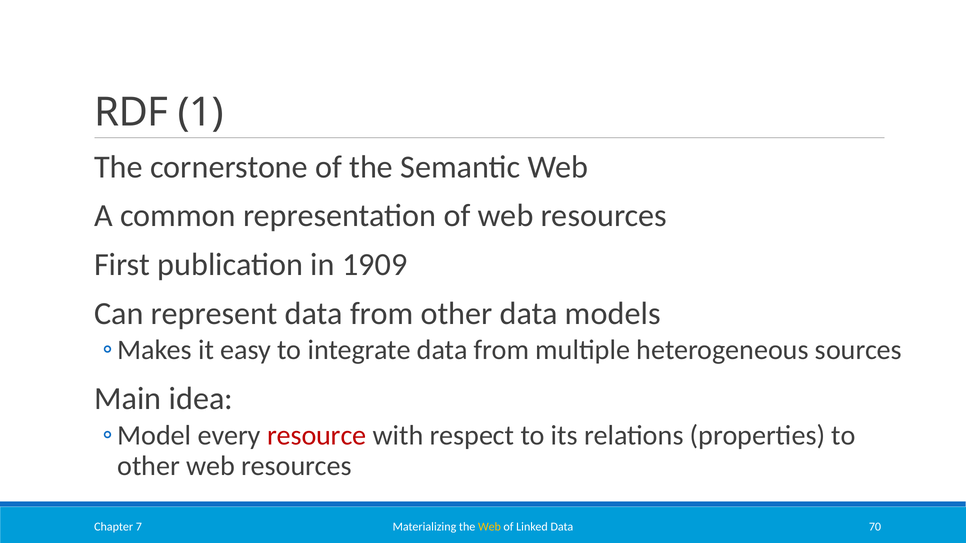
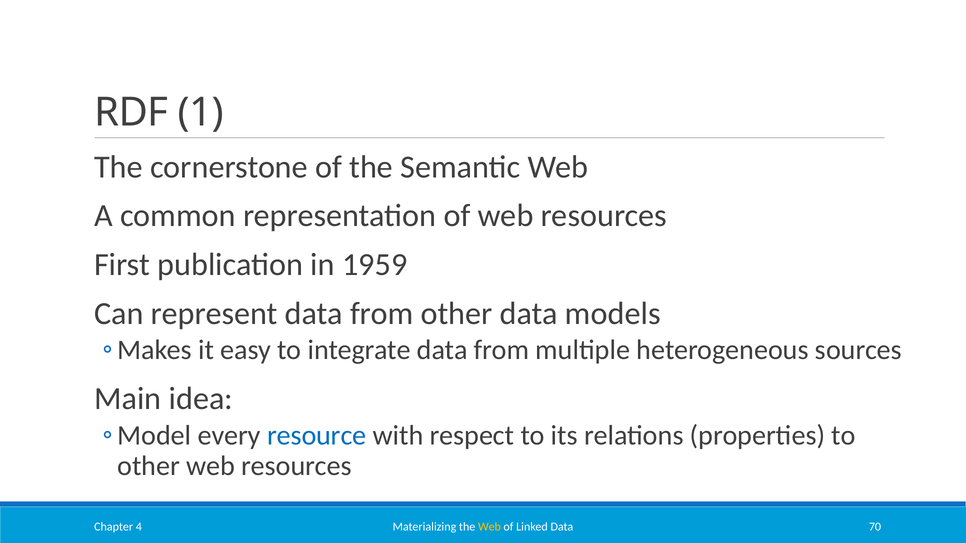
1909: 1909 -> 1959 (375, 265)
resource colour: red -> blue (317, 436)
7: 7 -> 4 (139, 527)
